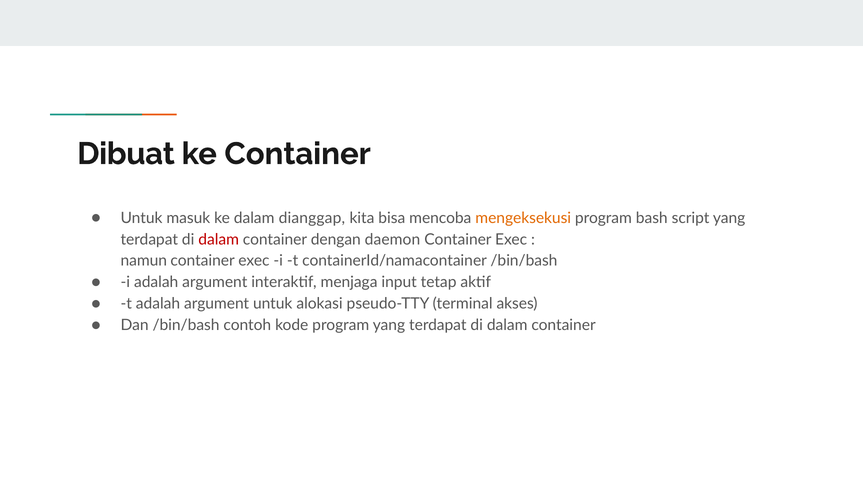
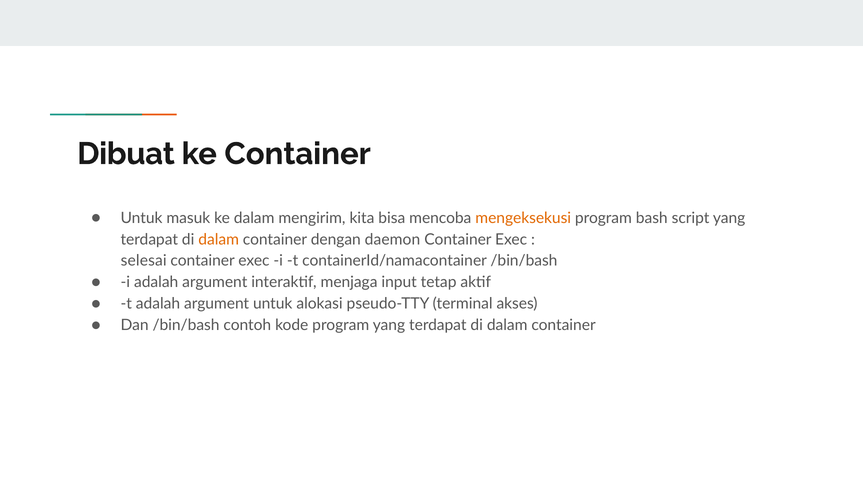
dianggap: dianggap -> mengirim (312, 218)
dalam colour: red -> orange (219, 240)
namun: namun -> selesai (144, 261)
